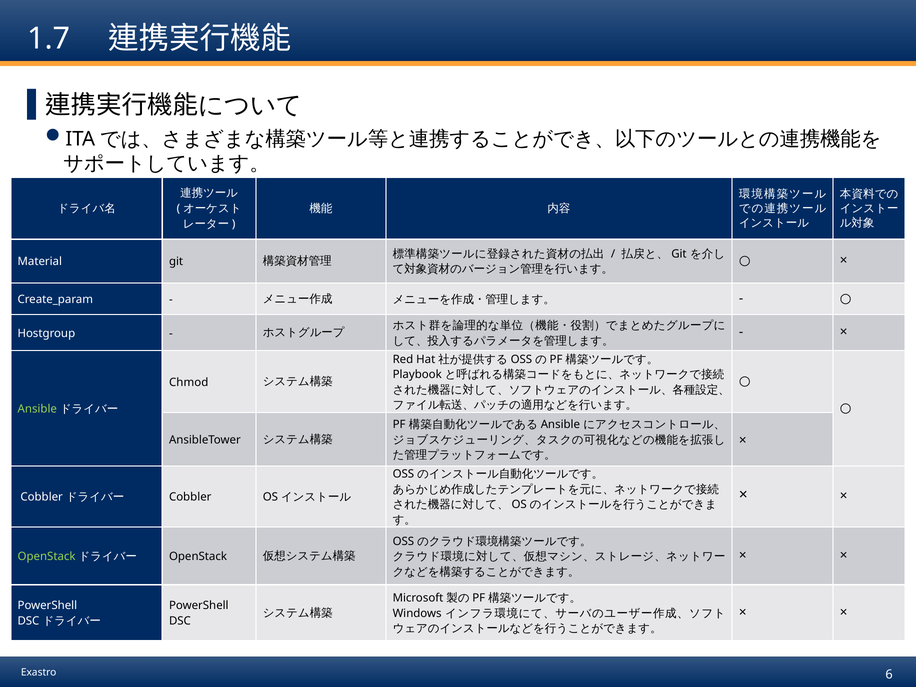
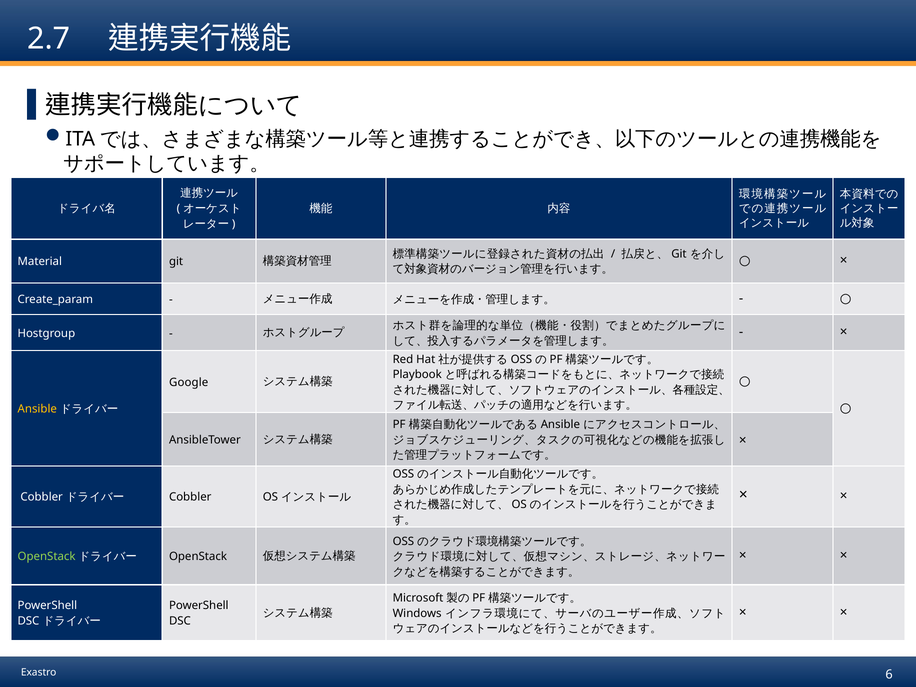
1.7: 1.7 -> 2.7 (49, 39)
Chmod: Chmod -> Google (189, 382)
Ansible colour: light green -> yellow (37, 409)
